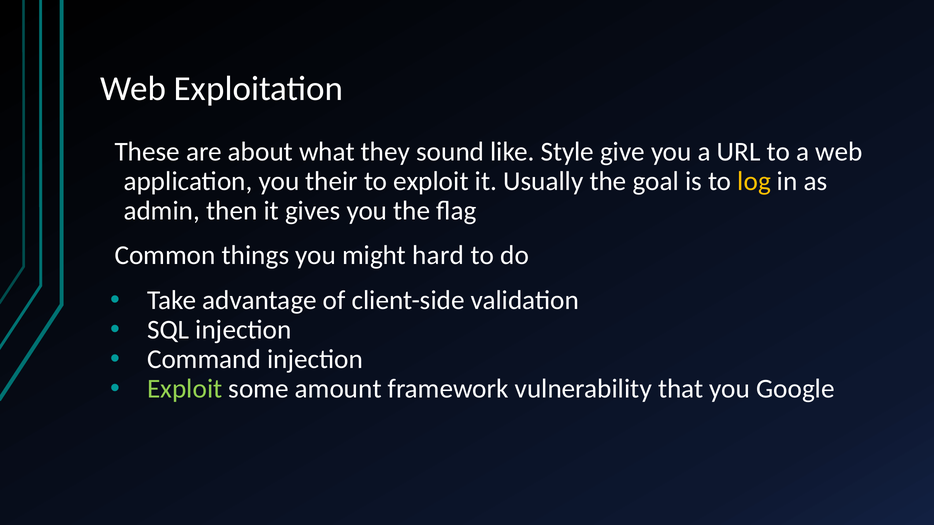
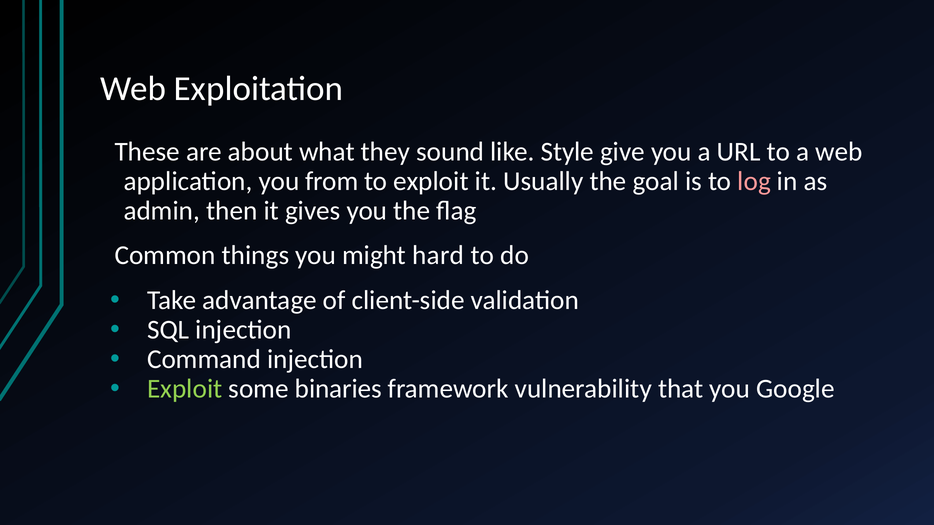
their: their -> from (332, 181)
log colour: yellow -> pink (754, 181)
amount: amount -> binaries (338, 389)
